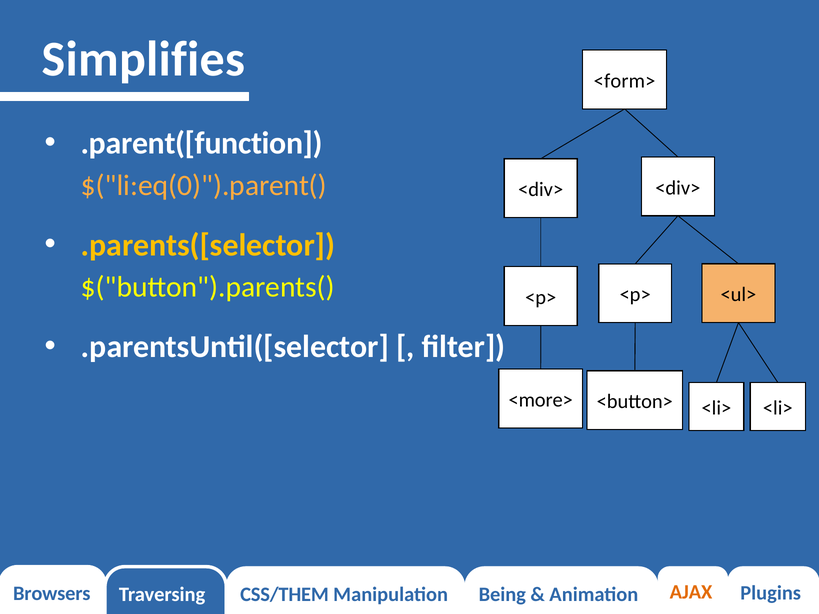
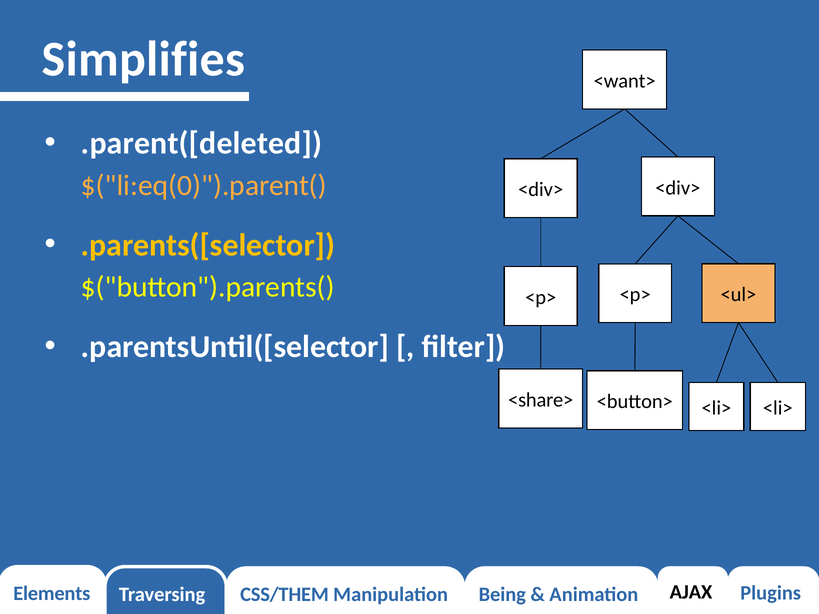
<form>: <form> -> <want> (625, 81)
.parent([function: .parent([function -> .parent([deleted (202, 143)
<more>: <more> -> <share> (541, 400)
Browsers: Browsers -> Elements (52, 594)
AJAX colour: orange -> black (691, 592)
